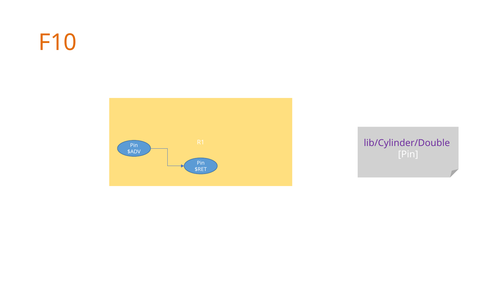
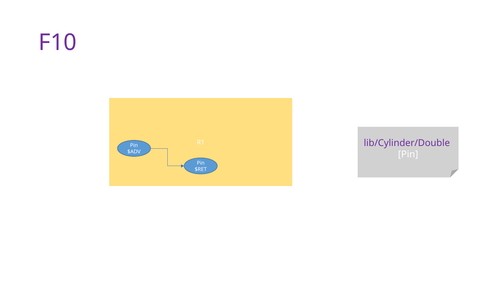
F10 colour: orange -> purple (58, 42)
